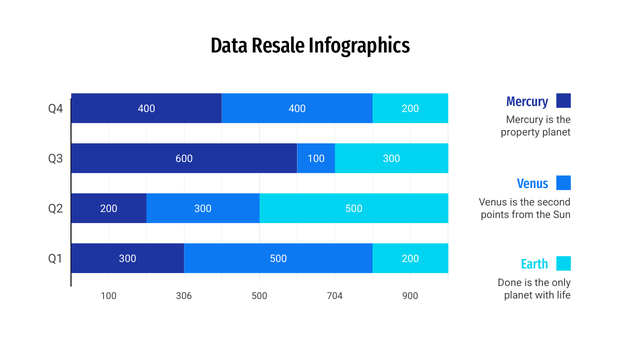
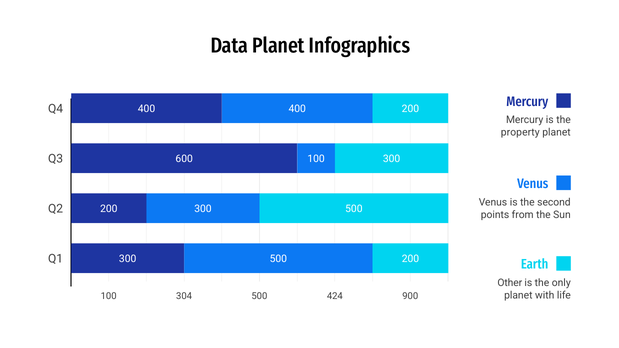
Data Resale: Resale -> Planet (278, 46)
Done: Done -> Other (510, 283)
306: 306 -> 304 (184, 296)
704: 704 -> 424 (335, 296)
